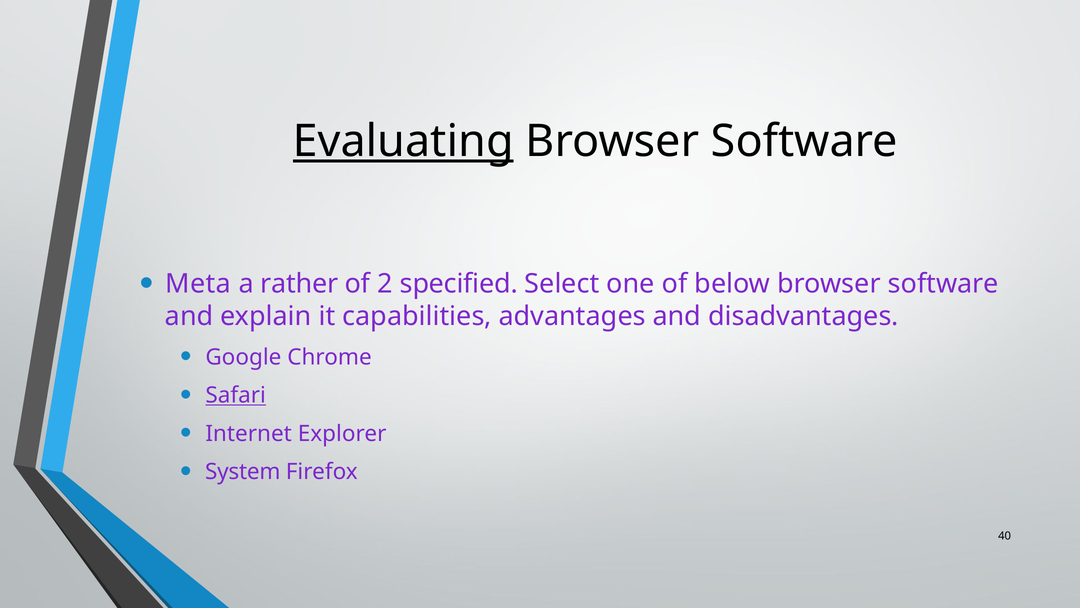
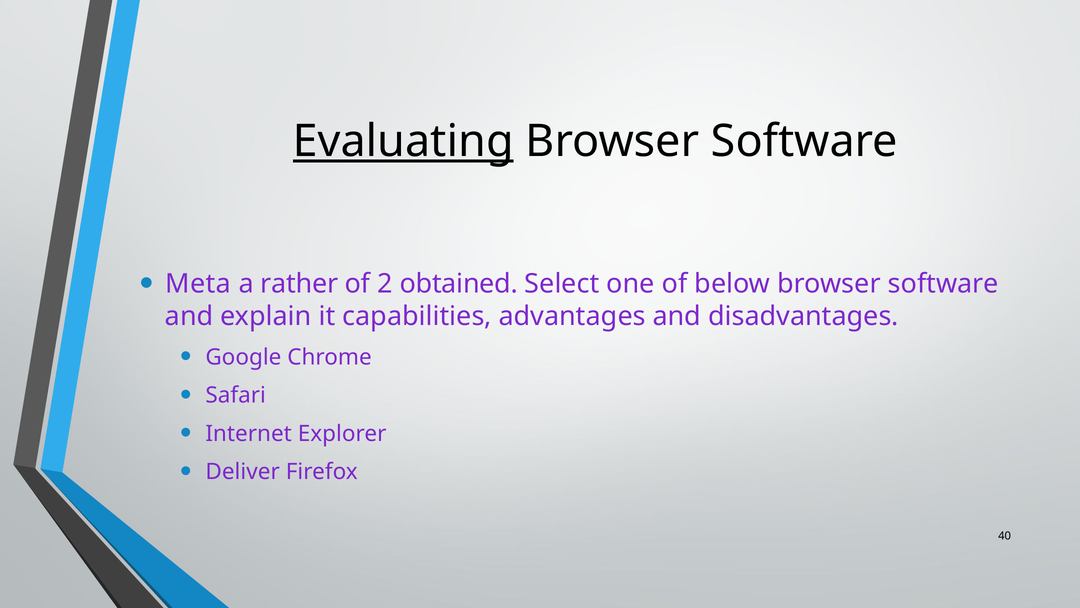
specified: specified -> obtained (459, 284)
Safari underline: present -> none (236, 395)
System: System -> Deliver (243, 472)
